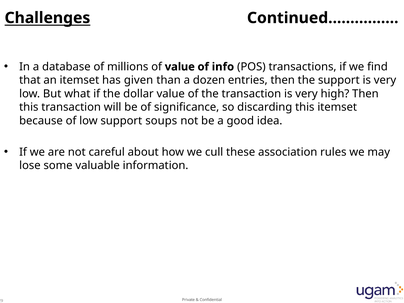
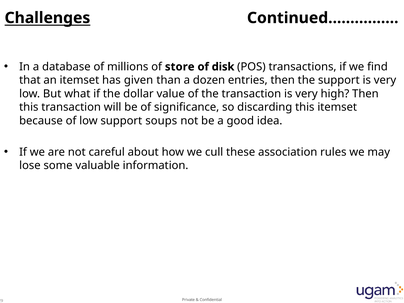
of value: value -> store (180, 67)
info: info -> disk (223, 67)
